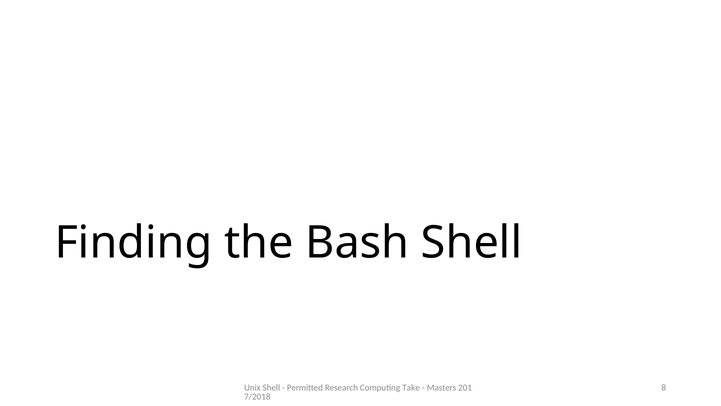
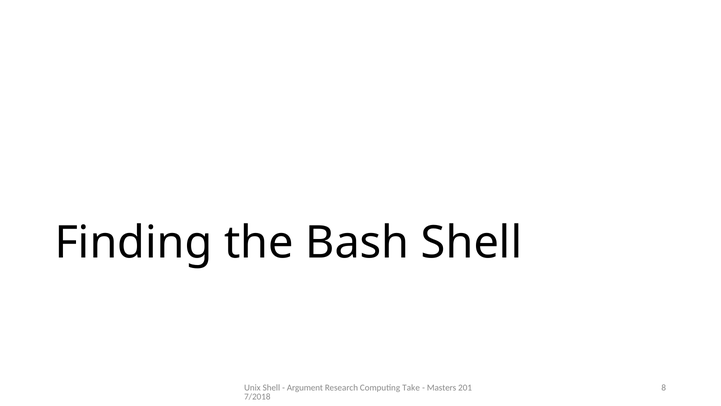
Permitted: Permitted -> Argument (305, 387)
